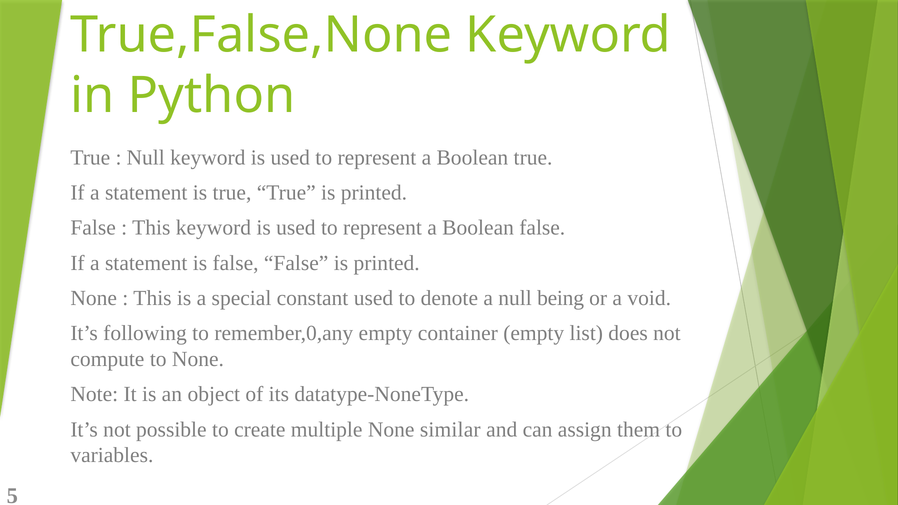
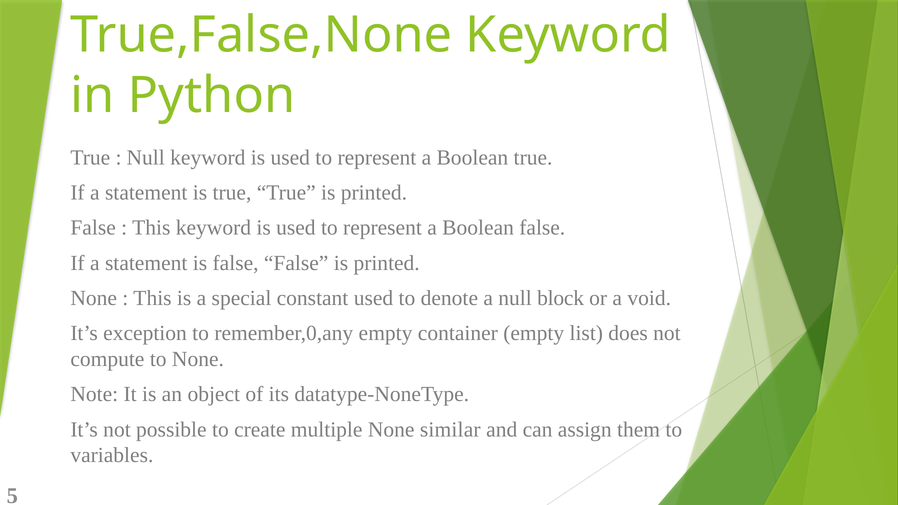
being: being -> block (561, 298)
following: following -> exception (145, 333)
